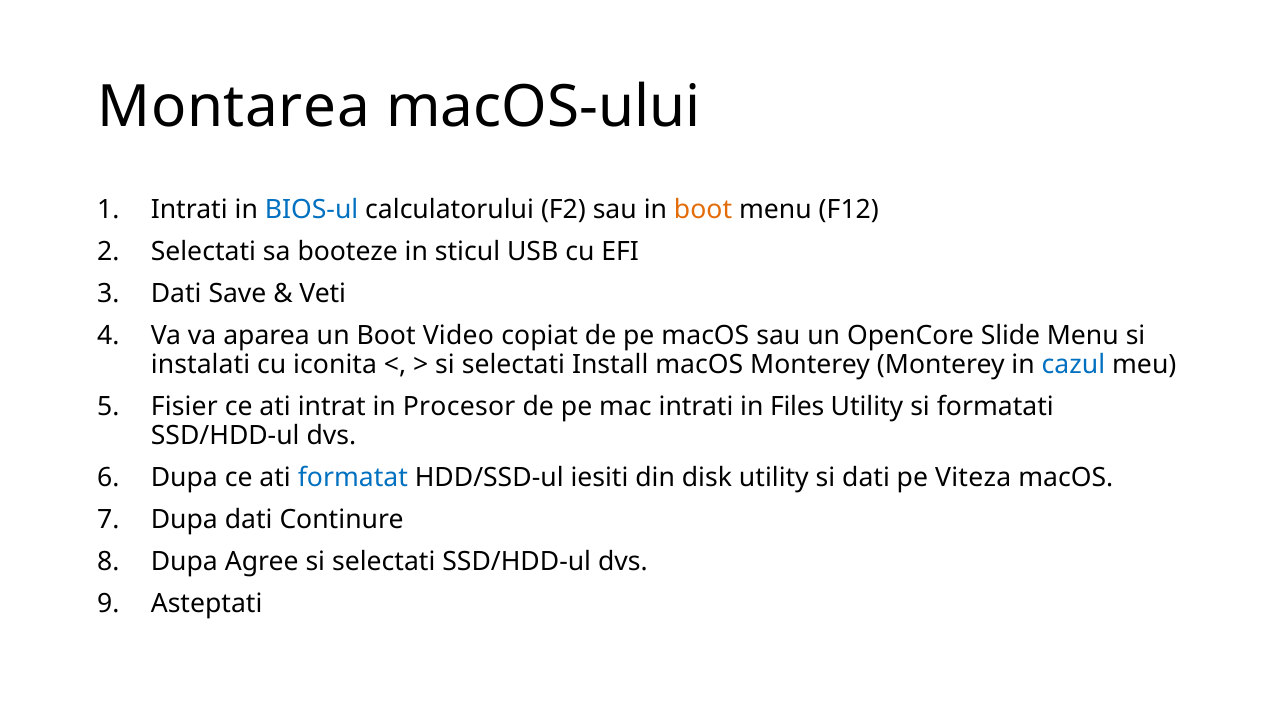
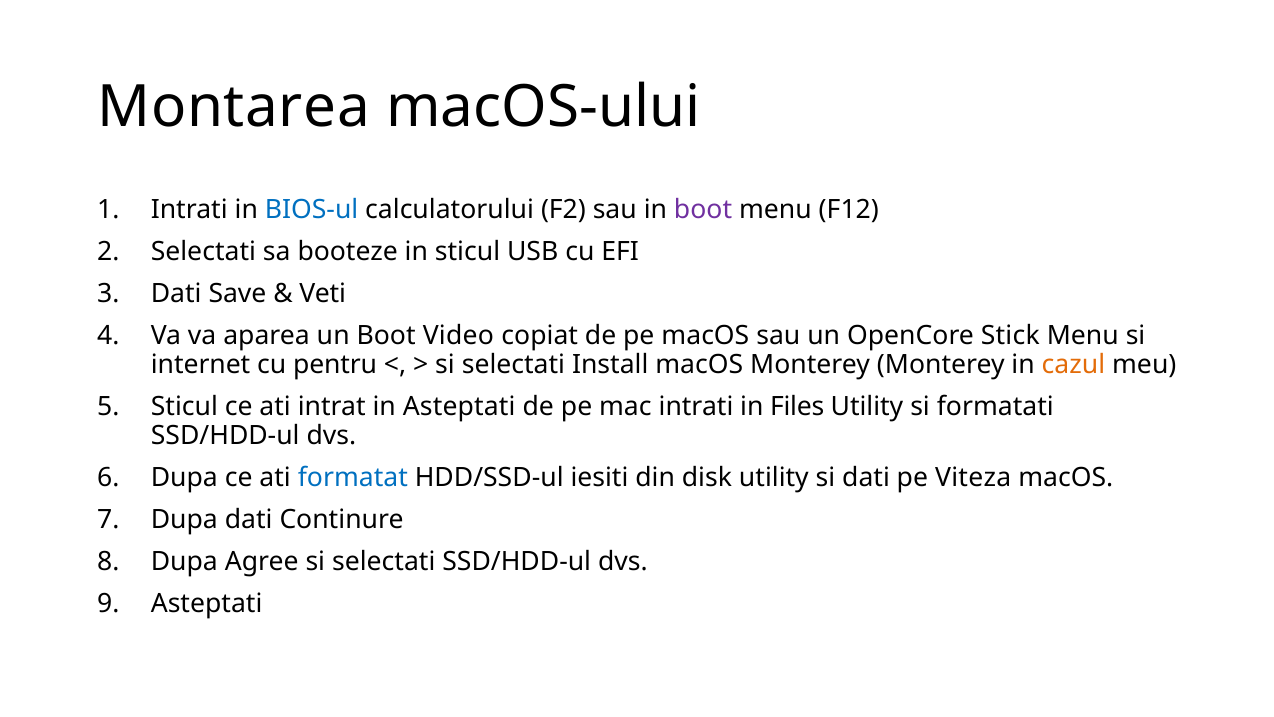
boot colour: orange -> purple (703, 210)
Slide: Slide -> Stick (1010, 336)
instalati: instalati -> internet (201, 364)
iconita: iconita -> pentru (335, 364)
cazul colour: blue -> orange (1073, 364)
Fisier: Fisier -> Sticul (184, 406)
in Procesor: Procesor -> Asteptati (459, 406)
